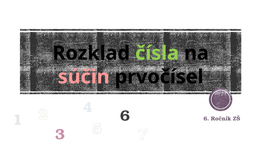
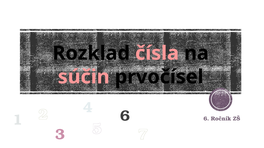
čísla colour: light green -> pink (157, 53)
